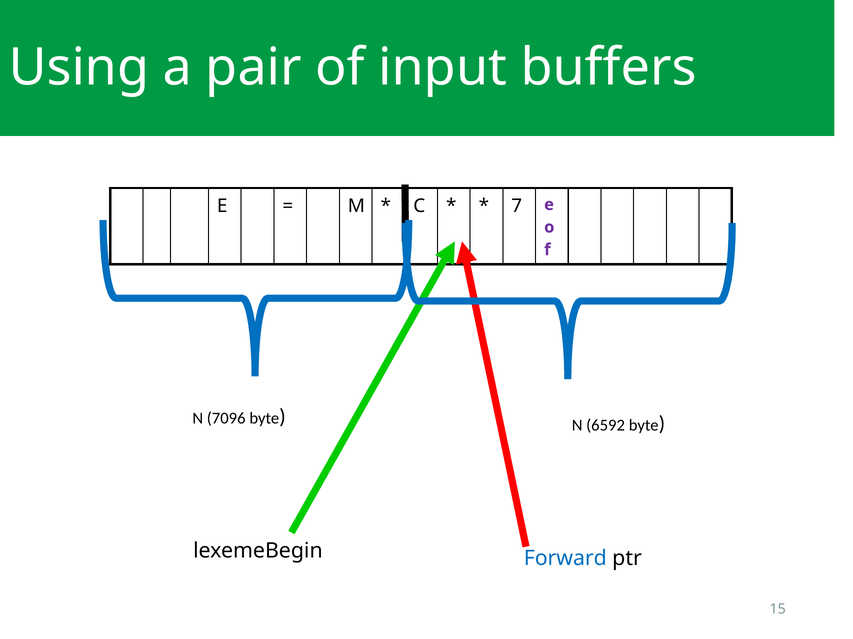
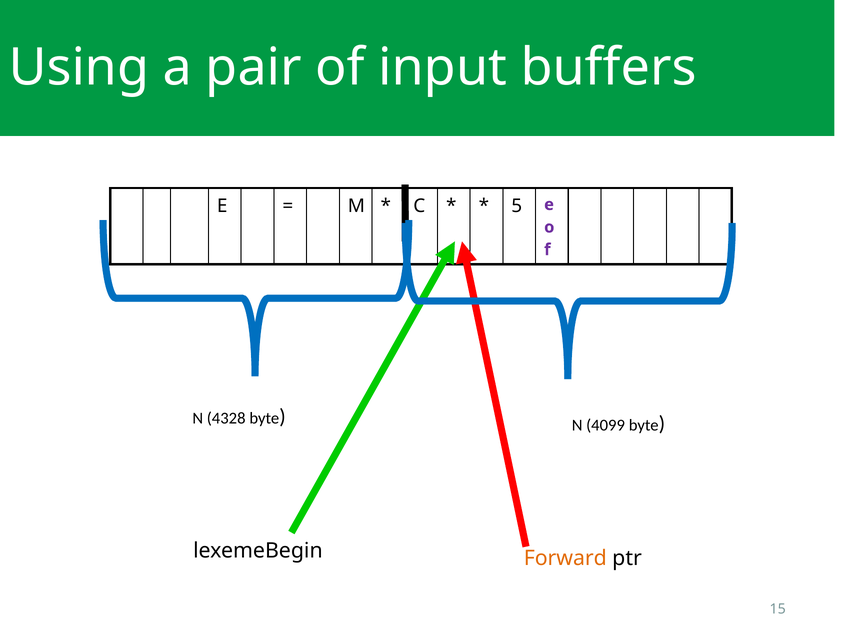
7: 7 -> 5 (517, 206)
7096: 7096 -> 4328 (226, 419)
6592: 6592 -> 4099 (606, 426)
Forward colour: blue -> orange (565, 559)
